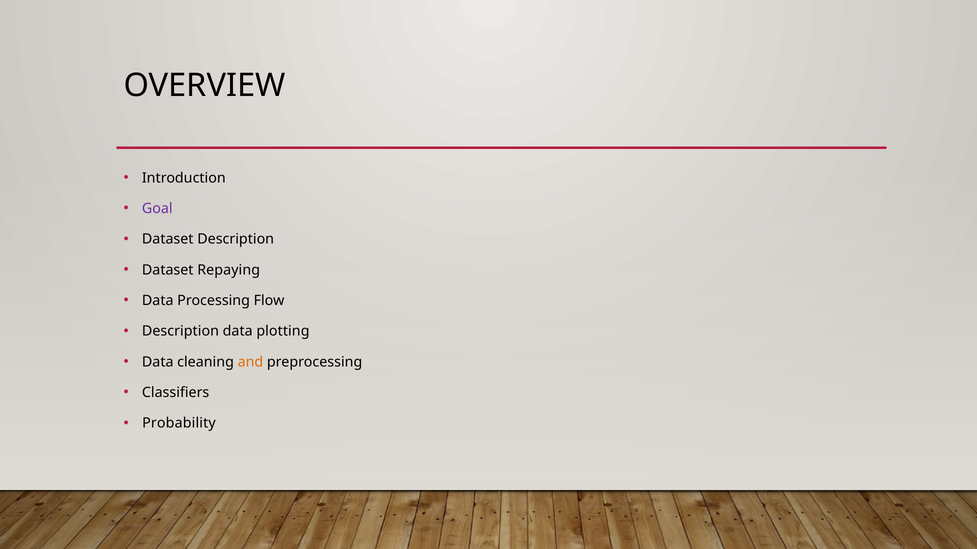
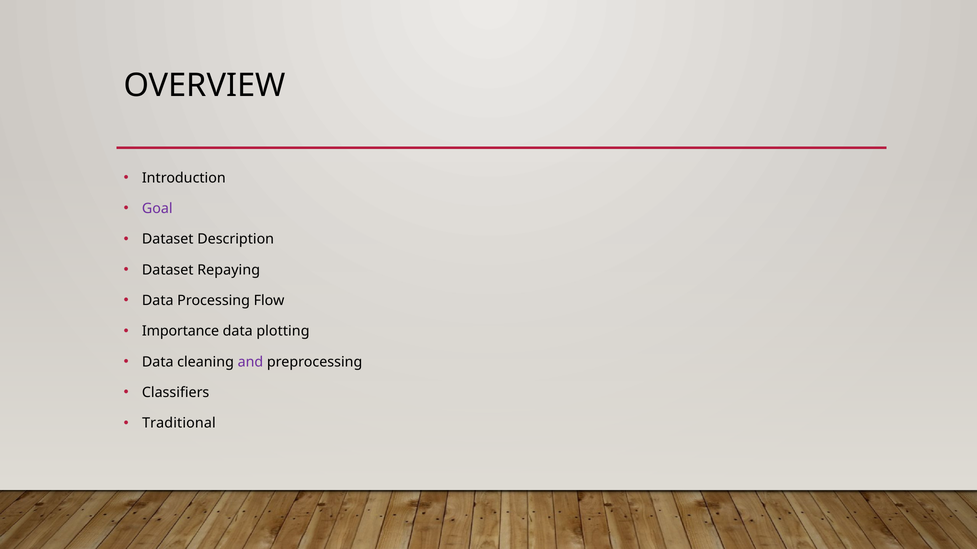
Description: Description -> Importance (181, 332)
and colour: orange -> purple (250, 362)
Probability: Probability -> Traditional (179, 424)
